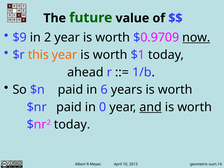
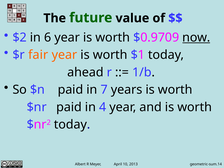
$9: $9 -> $2 (20, 37)
2: 2 -> 6 (48, 37)
this: this -> fair (38, 55)
6: 6 -> 7 (104, 90)
0: 0 -> 4 (103, 107)
and underline: present -> none (151, 107)
